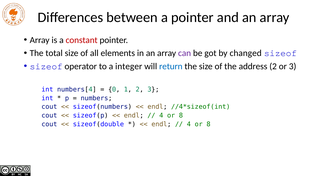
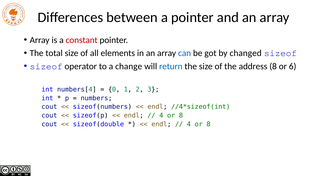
can colour: purple -> blue (185, 53)
integer: integer -> change (129, 66)
address 2: 2 -> 8 (273, 66)
or 3: 3 -> 6 (293, 66)
